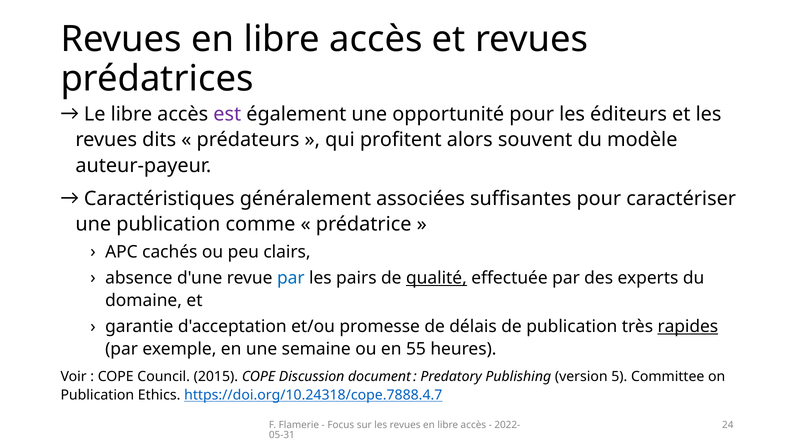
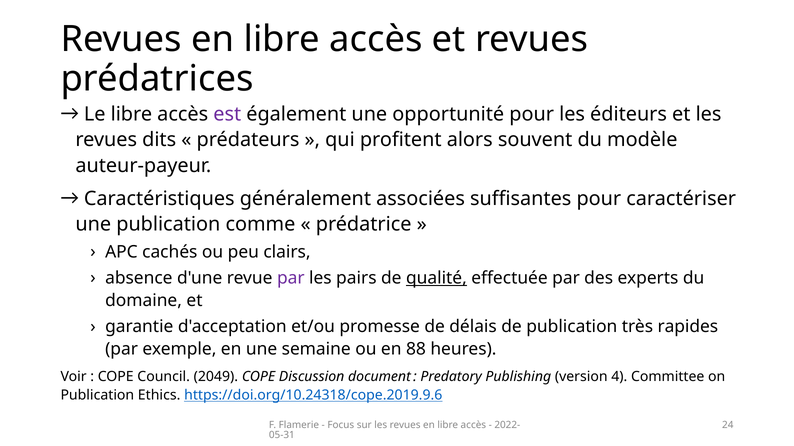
par colour: blue -> purple (291, 278)
rapides underline: present -> none (688, 327)
55: 55 -> 88 (416, 350)
2015: 2015 -> 2049 (216, 377)
5: 5 -> 4 (619, 377)
https://doi.org/10.24318/cope.7888.4.7: https://doi.org/10.24318/cope.7888.4.7 -> https://doi.org/10.24318/cope.2019.9.6 (313, 395)
